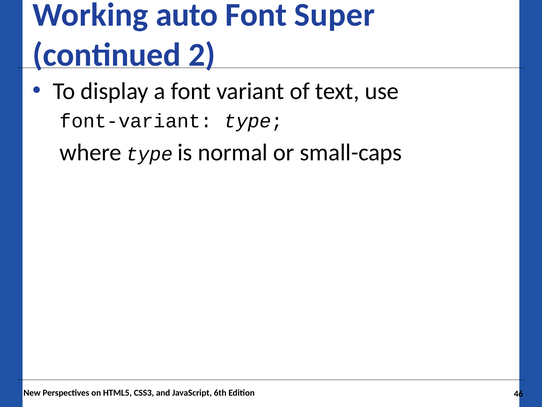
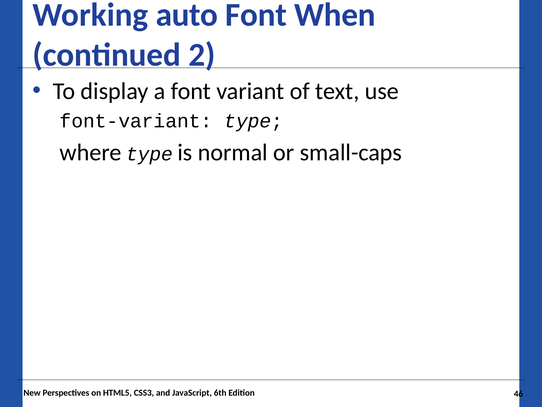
Super: Super -> When (335, 15)
